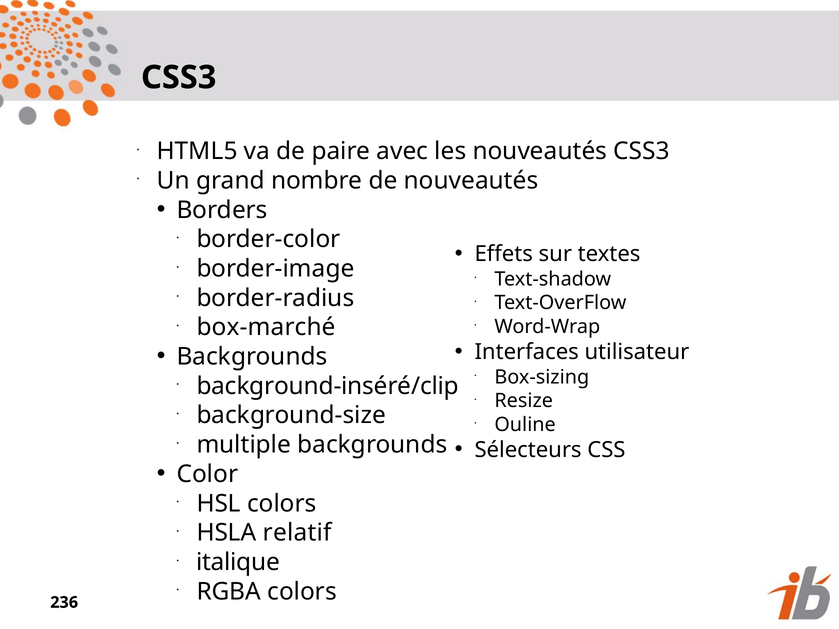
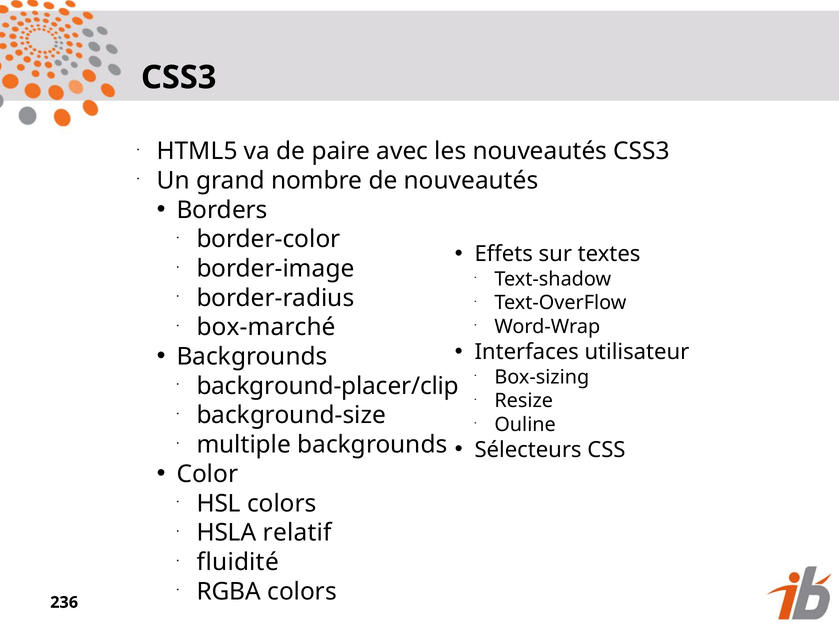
background-inséré/clip: background-inséré/clip -> background-placer/clip (328, 386)
italique: italique -> fluidité (238, 562)
